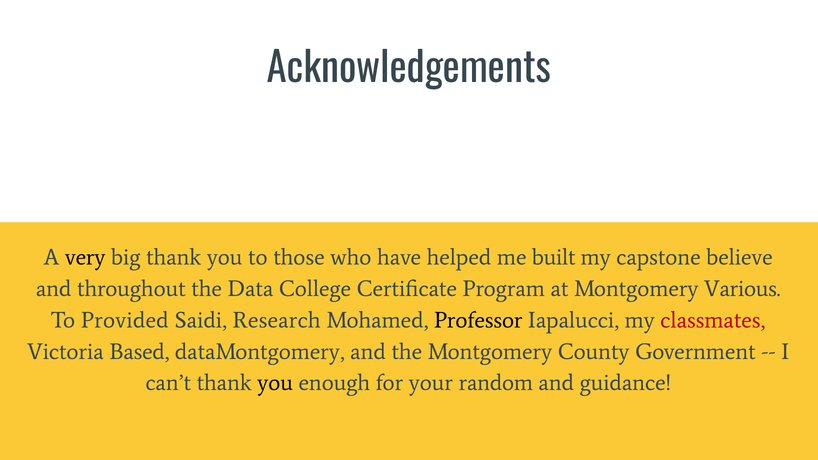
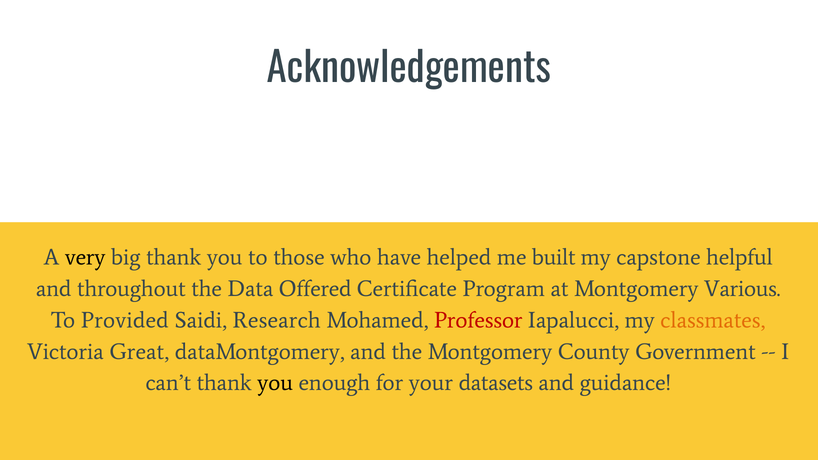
believe: believe -> helpful (739, 258)
College: College -> Offered (315, 289)
Professor colour: black -> red (478, 320)
classmates colour: red -> orange (713, 320)
Based: Based -> Great (139, 352)
random: random -> datasets (496, 383)
